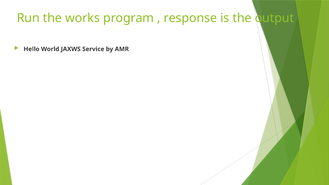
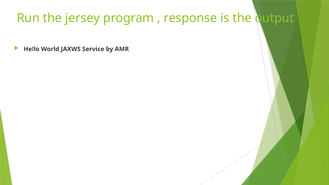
works: works -> jersey (83, 18)
